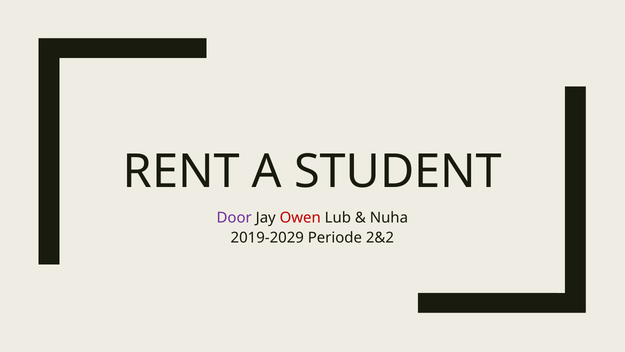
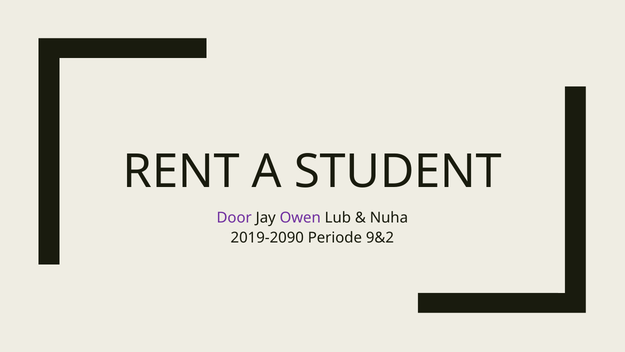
Owen colour: red -> purple (300, 217)
2019-2029: 2019-2029 -> 2019-2090 (267, 237)
2&2: 2&2 -> 9&2 (380, 237)
